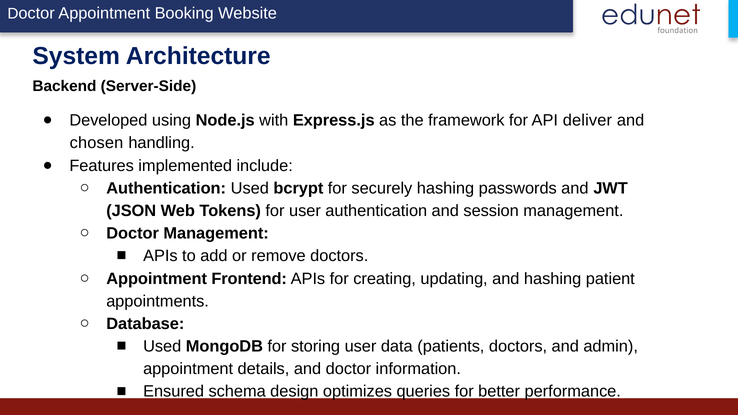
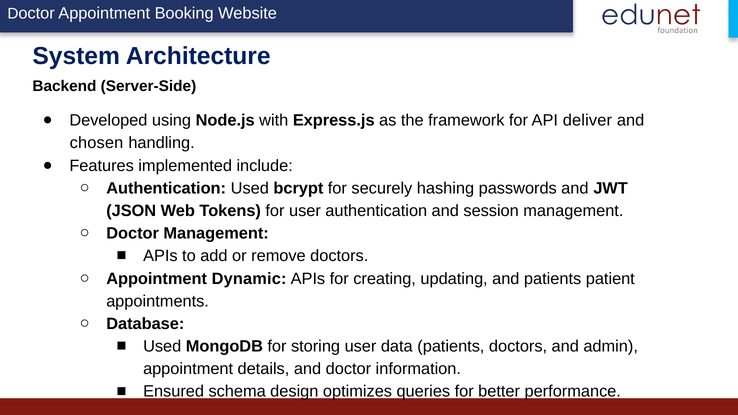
Frontend: Frontend -> Dynamic (249, 279)
and hashing: hashing -> patients (553, 279)
